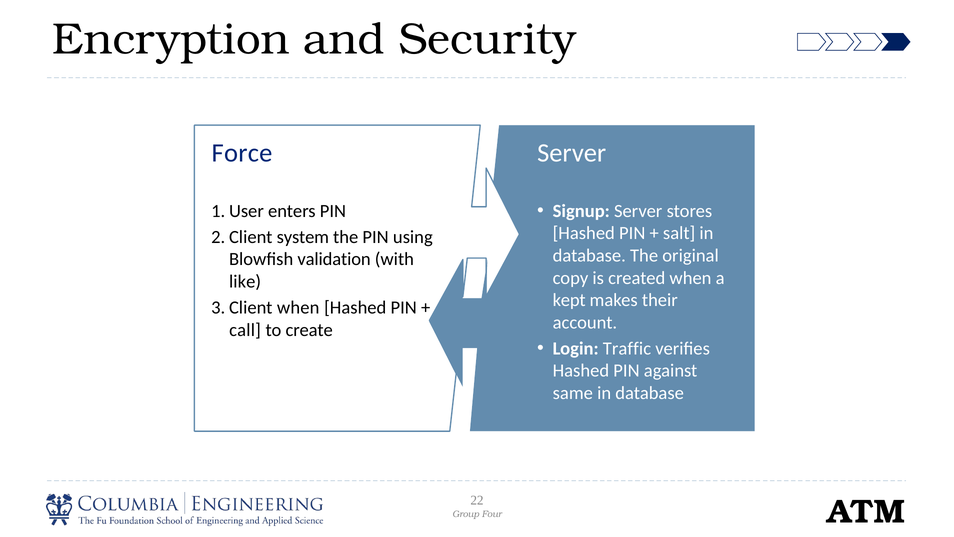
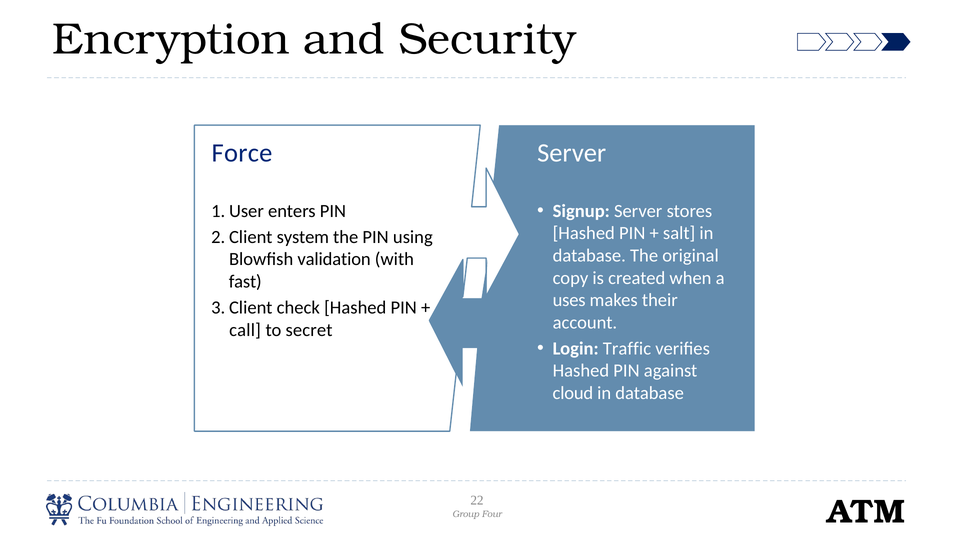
like: like -> fast (245, 281)
kept: kept -> uses (569, 300)
when: when -> check (298, 307)
create: create -> secret (309, 330)
same: same -> cloud (573, 393)
